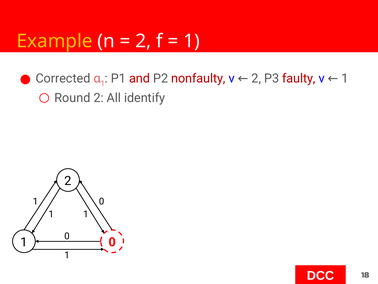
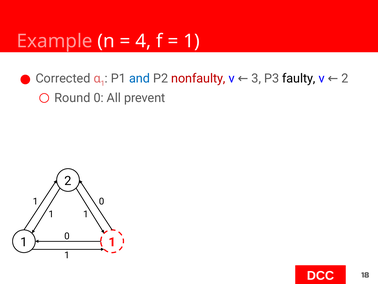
Example colour: yellow -> pink (55, 41)
2: 2 -> 4 (143, 41)
v 1: 1 -> 2 (345, 78)
and colour: red -> blue (139, 78)
v 2: 2 -> 3 (256, 78)
faulty colour: red -> black (299, 78)
Round 2: 2 -> 0 (99, 98)
identify: identify -> prevent (145, 98)
0: 0 -> 1 (112, 242)
